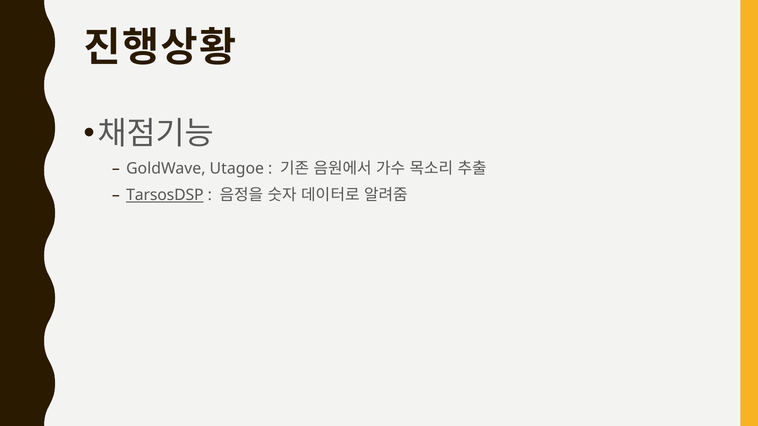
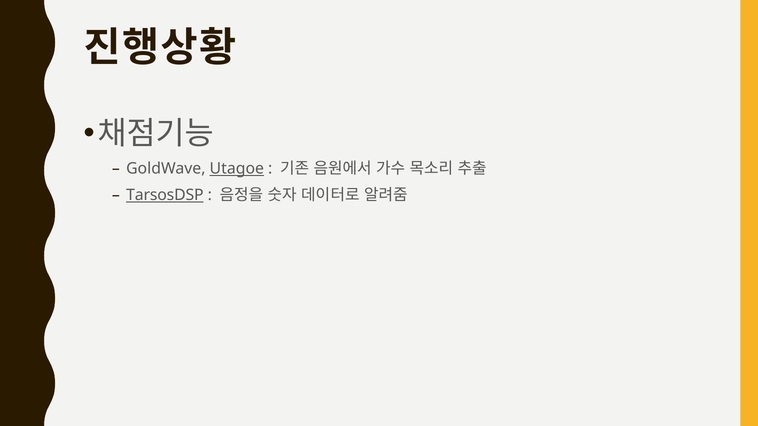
Utagoe underline: none -> present (237, 169)
